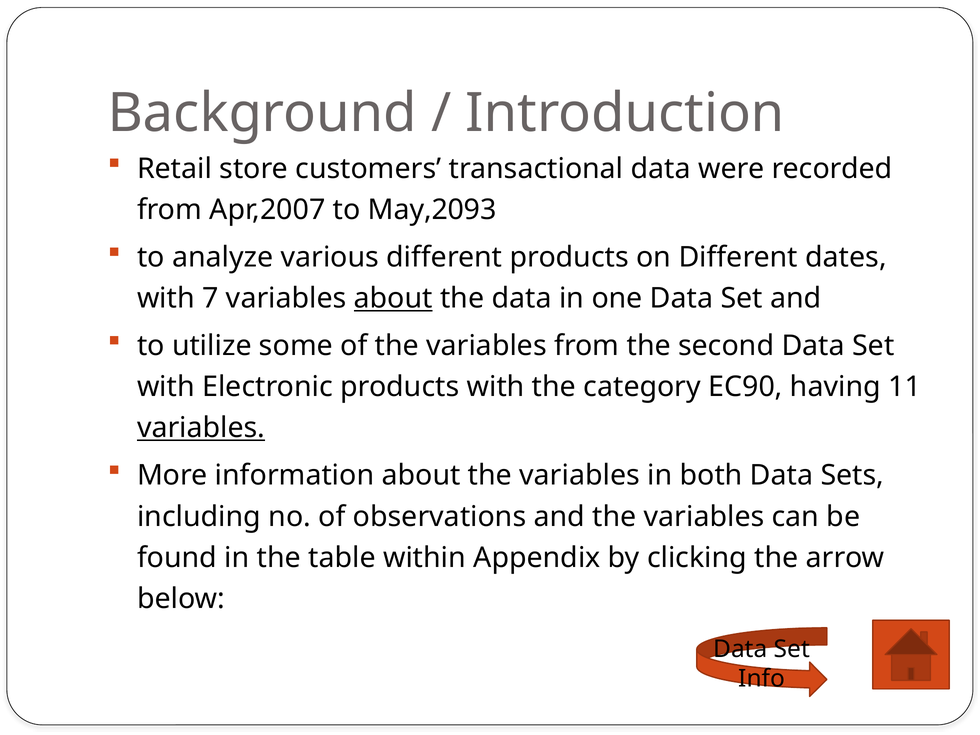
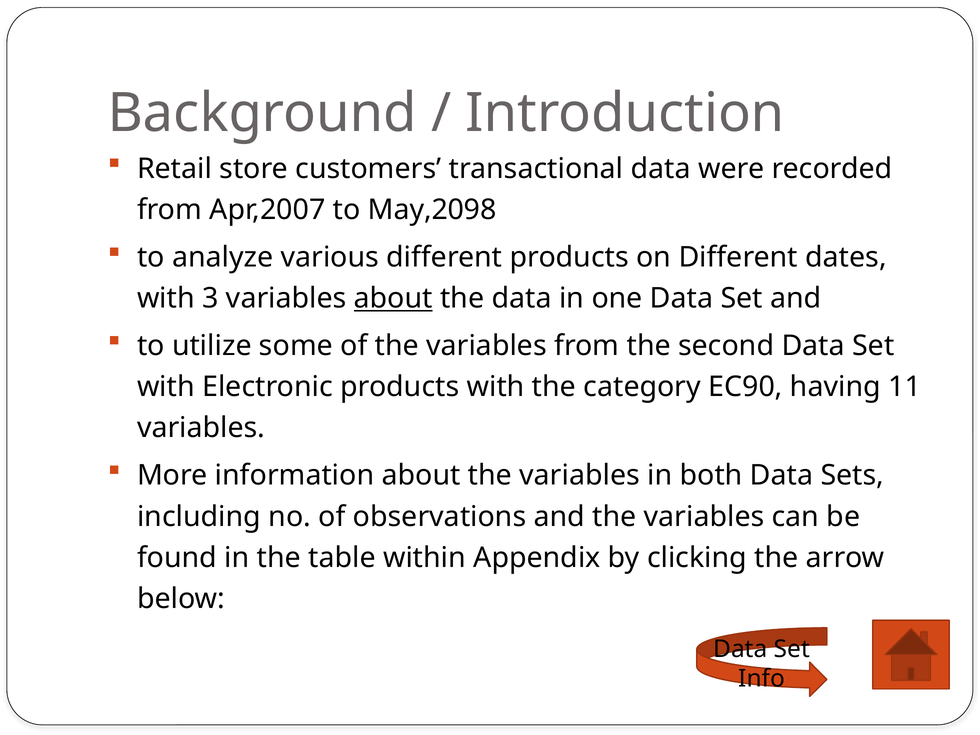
May,2093: May,2093 -> May,2098 (432, 210)
7: 7 -> 3 (210, 298)
variables underline: present -> none (201, 428)
